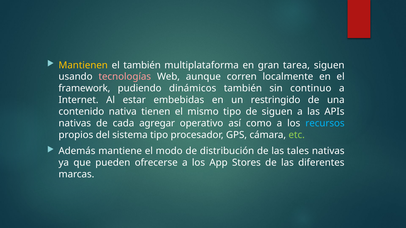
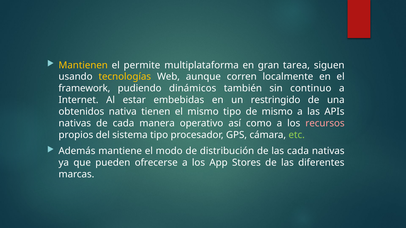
el también: también -> permite (142, 65)
tecnologías colour: pink -> yellow (125, 77)
contenido: contenido -> obtenidos (81, 112)
de siguen: siguen -> mismo (277, 112)
agregar: agregar -> manera (157, 124)
recursos colour: light blue -> pink (325, 124)
las tales: tales -> cada (298, 151)
